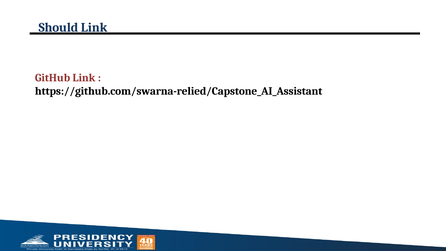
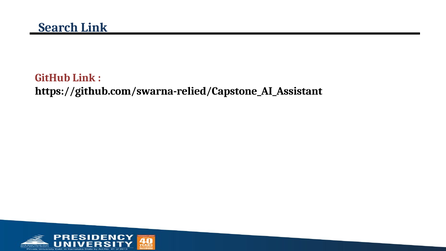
Should: Should -> Search (58, 28)
